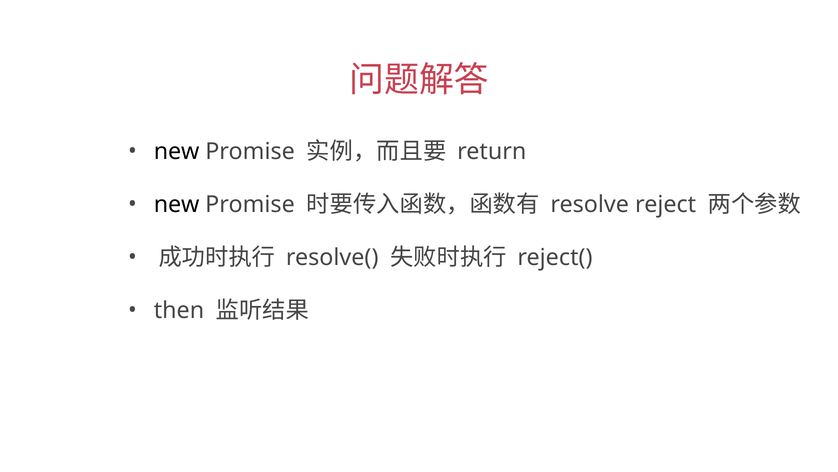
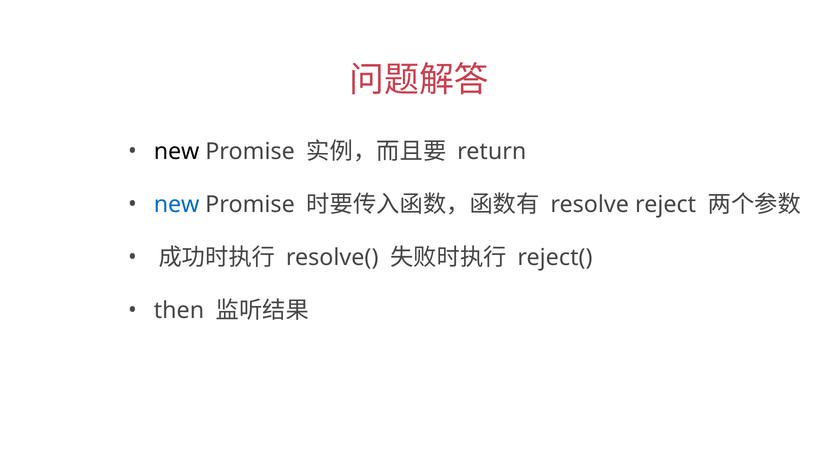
new colour: black -> blue (177, 204)
